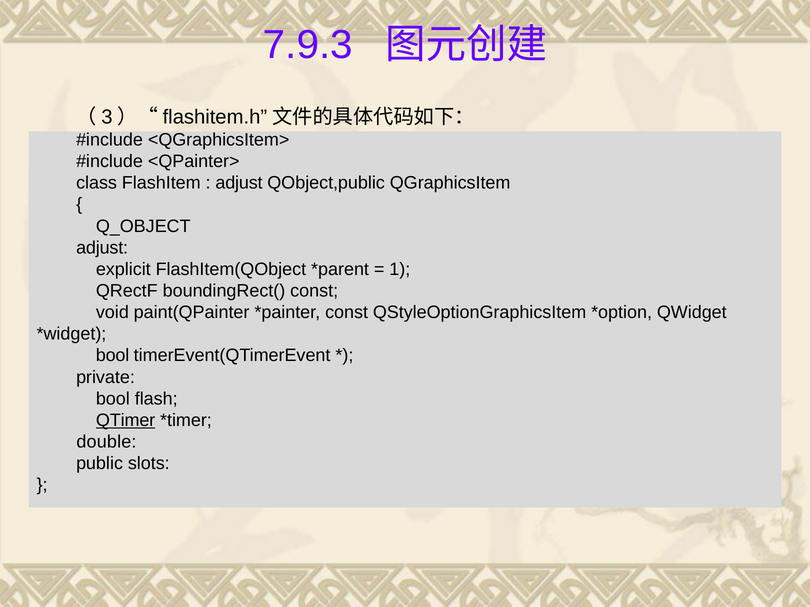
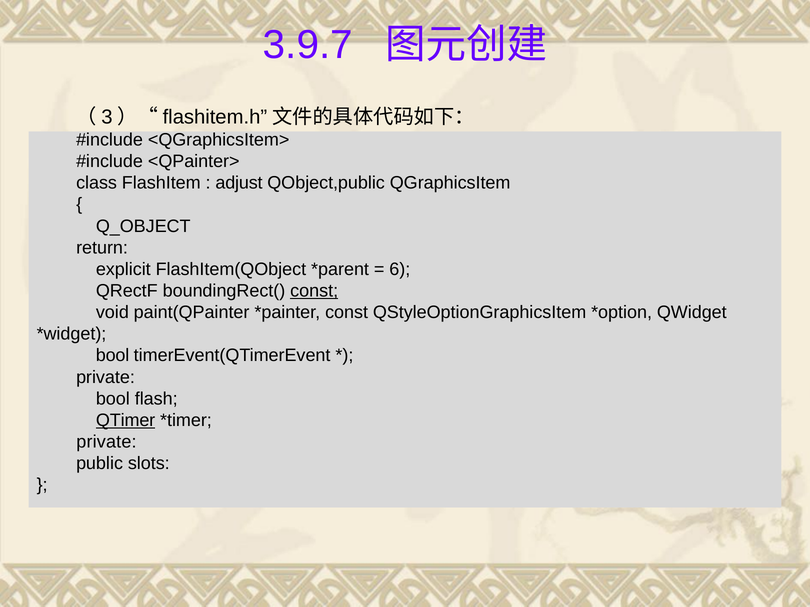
7.9.3: 7.9.3 -> 3.9.7 (308, 45)
adjust: adjust -> return (102, 248)
1: 1 -> 6 (400, 269)
const underline: none -> present (314, 291)
double: double -> private (106, 442)
